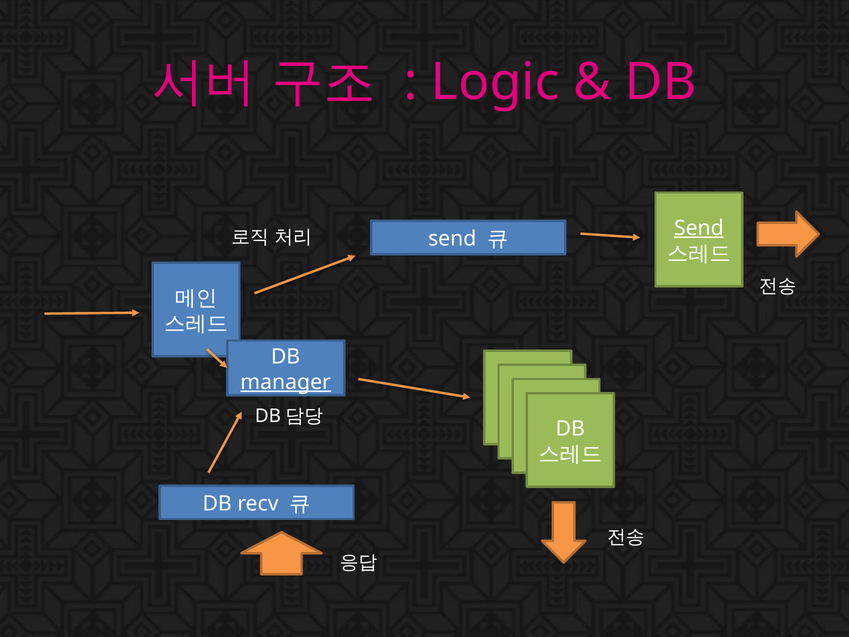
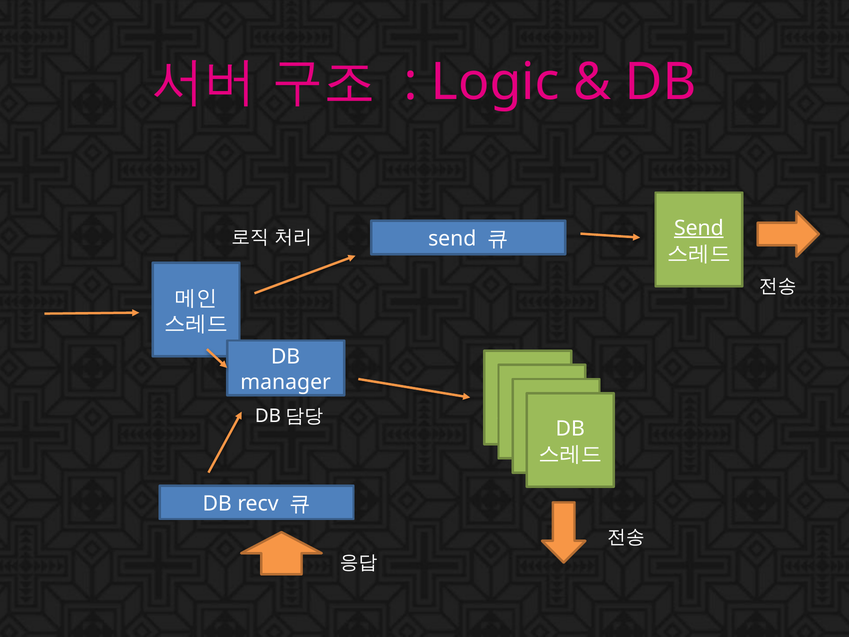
manager underline: present -> none (286, 382)
